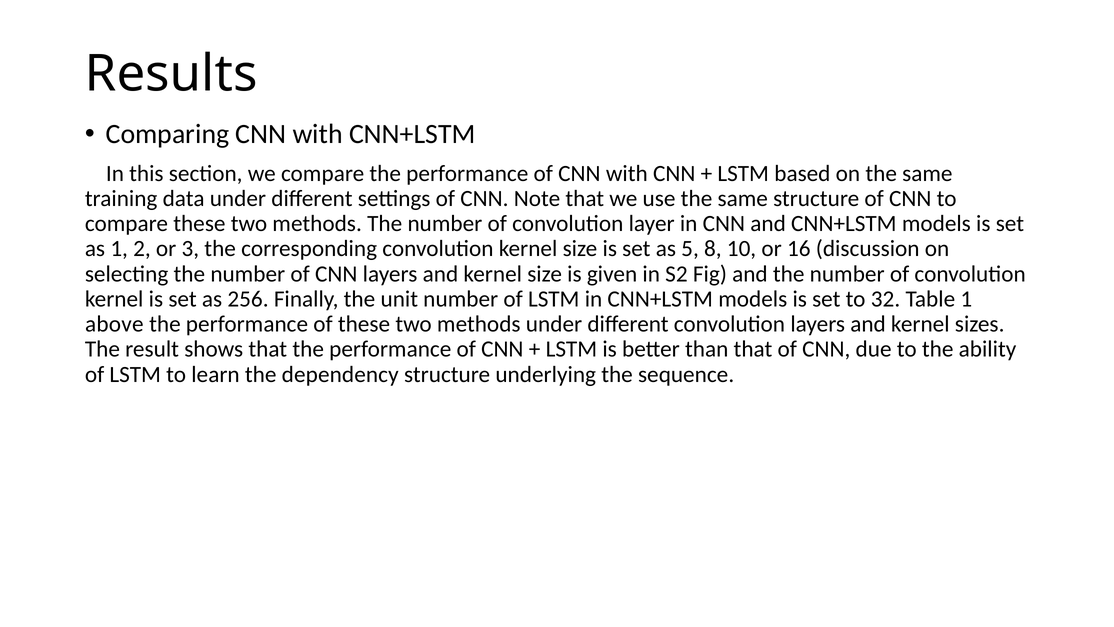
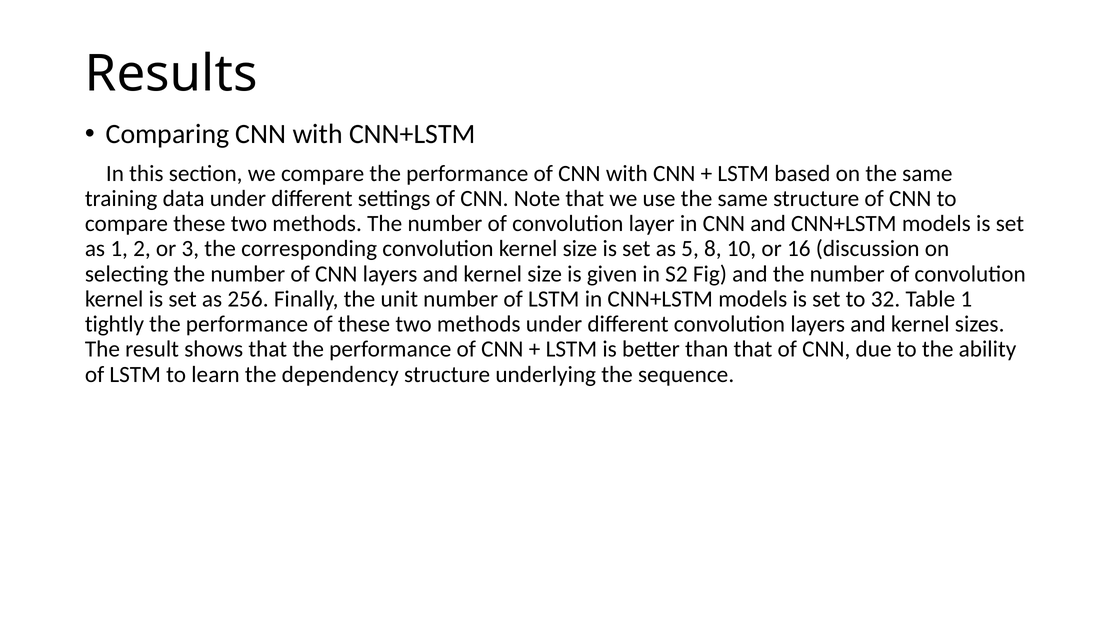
above: above -> tightly (114, 324)
